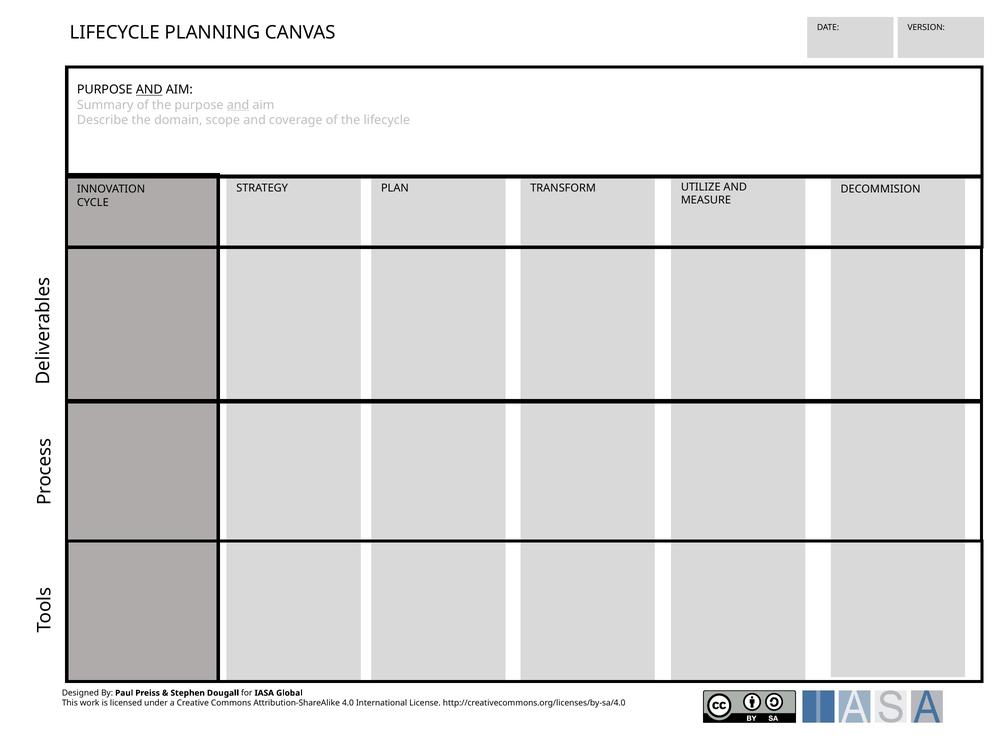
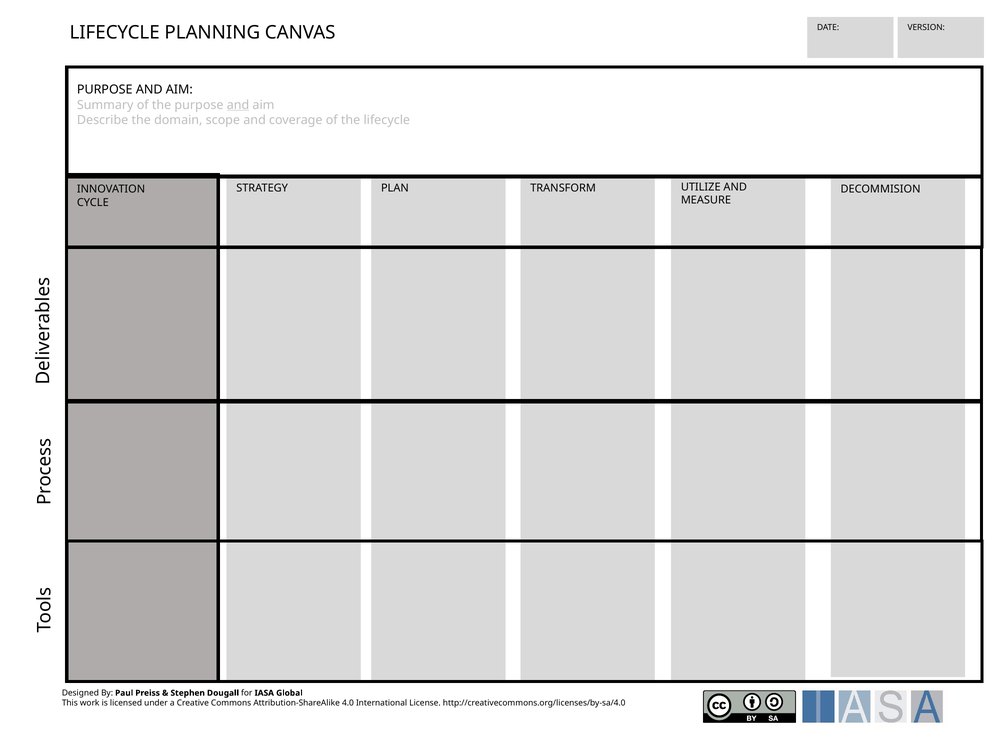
AND underline: present -> none (149, 90)
